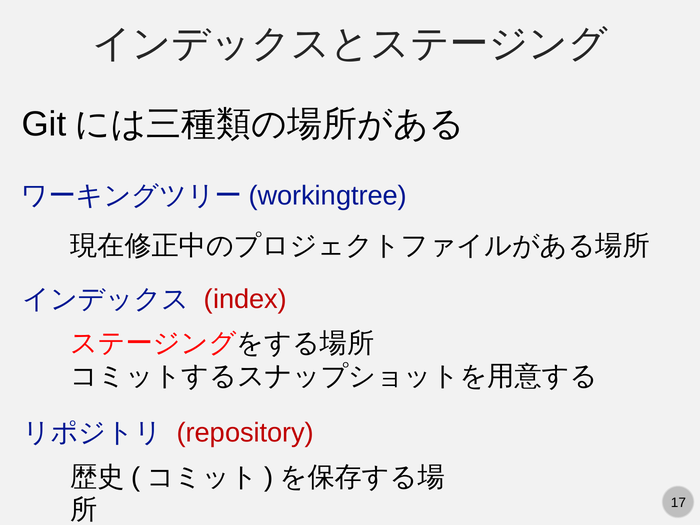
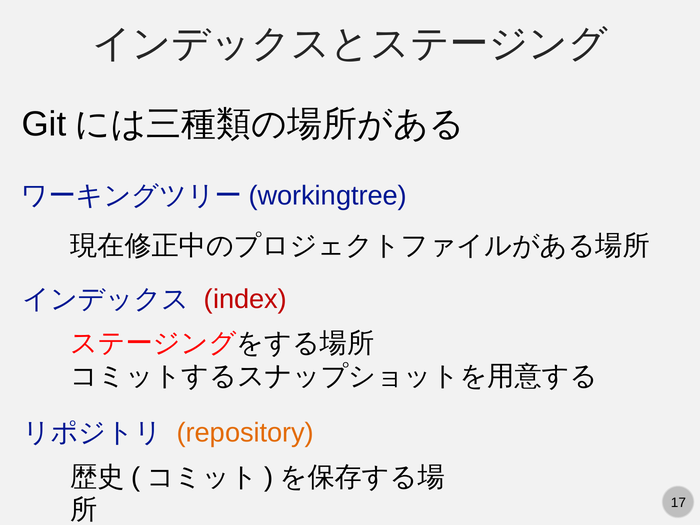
repository colour: red -> orange (245, 433)
